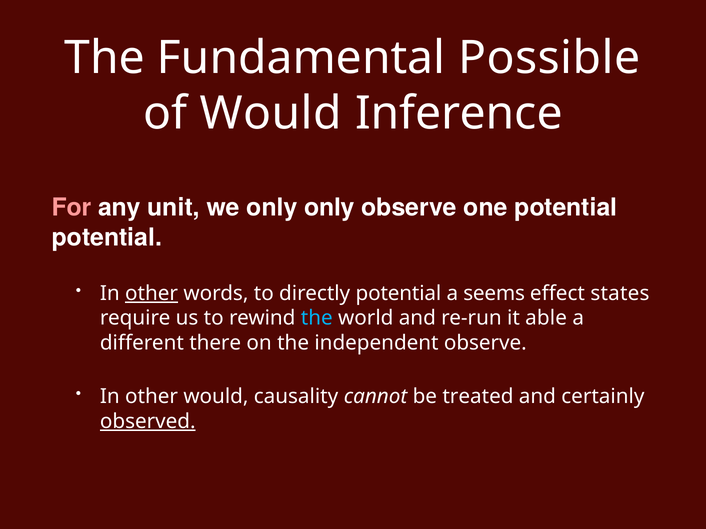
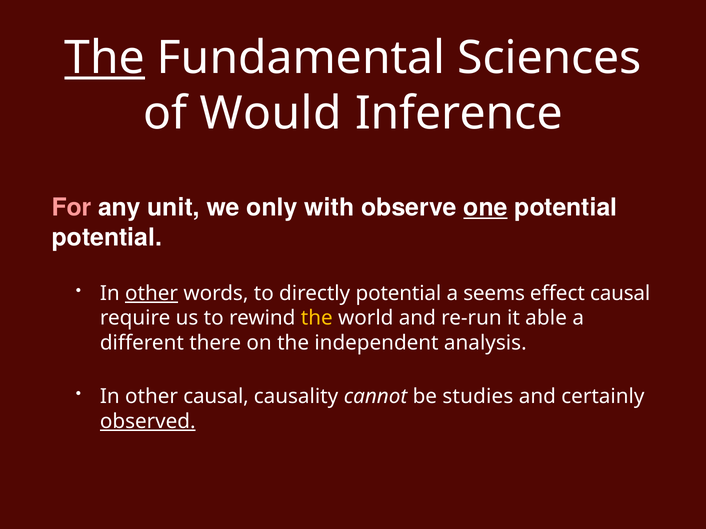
The underline: none -> present (105, 58)
Possible: Possible -> Sciences (550, 58)
only only: only -> with (329, 208)
one underline: none -> present (485, 208)
effect states: states -> causal (620, 294)
the colour: light blue -> yellow (317, 318)
independent observe: observe -> analysis (485, 343)
other would: would -> causal (216, 397)
treated: treated -> studies (478, 397)
